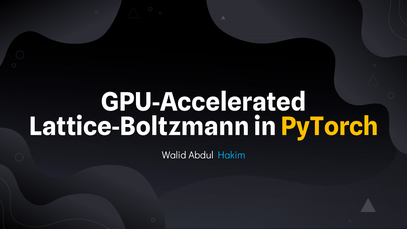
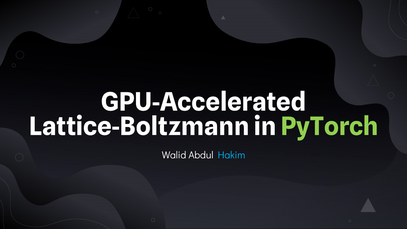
PyTorch colour: yellow -> light green (329, 127)
